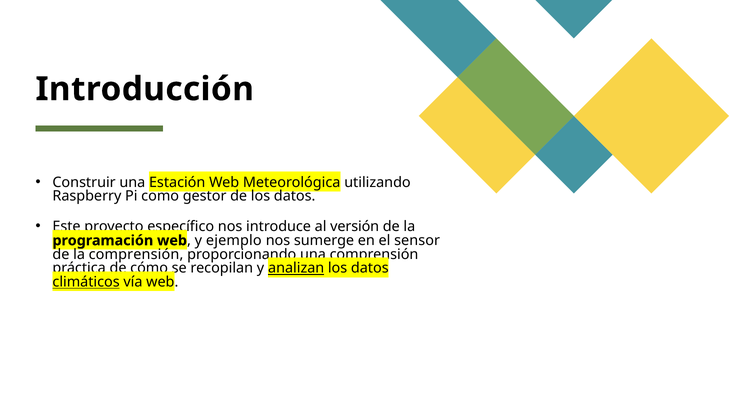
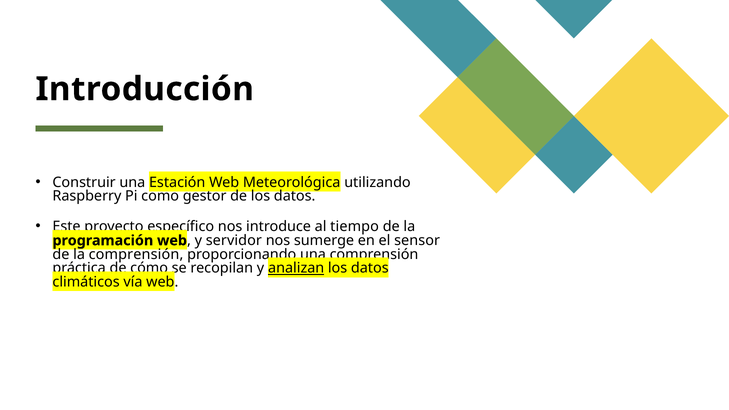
versión: versión -> tiempo (355, 227)
ejemplo: ejemplo -> servidor (234, 241)
climáticos underline: present -> none (86, 282)
